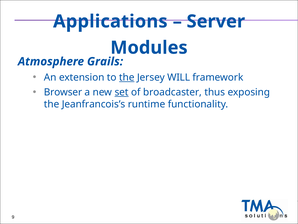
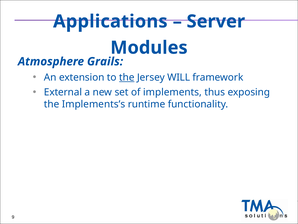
Browser: Browser -> External (63, 92)
set underline: present -> none (122, 92)
broadcaster: broadcaster -> implements (172, 92)
Jeanfrancois’s: Jeanfrancois’s -> Implements’s (94, 104)
